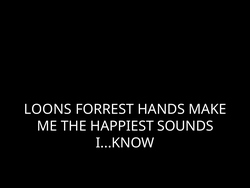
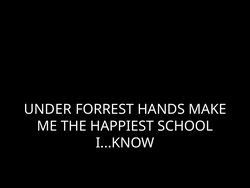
LOONS: LOONS -> UNDER (48, 109)
SOUNDS: SOUNDS -> SCHOOL (185, 126)
